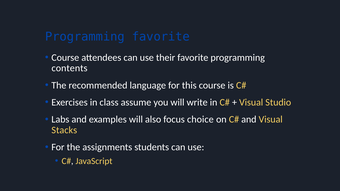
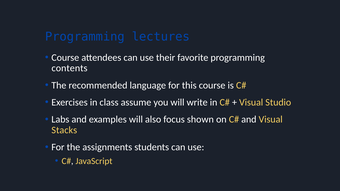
Programming favorite: favorite -> lectures (161, 37)
choice: choice -> shown (200, 120)
